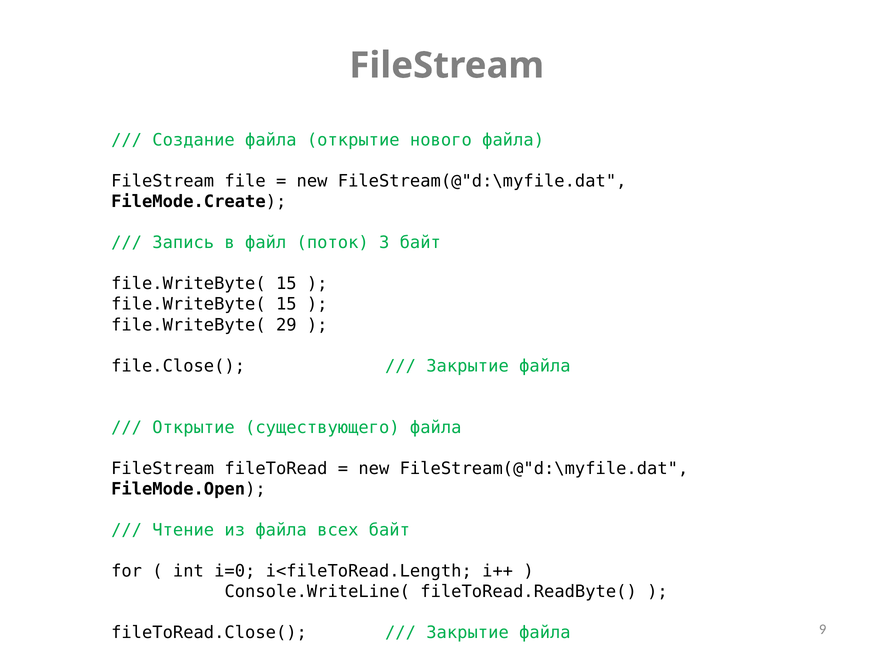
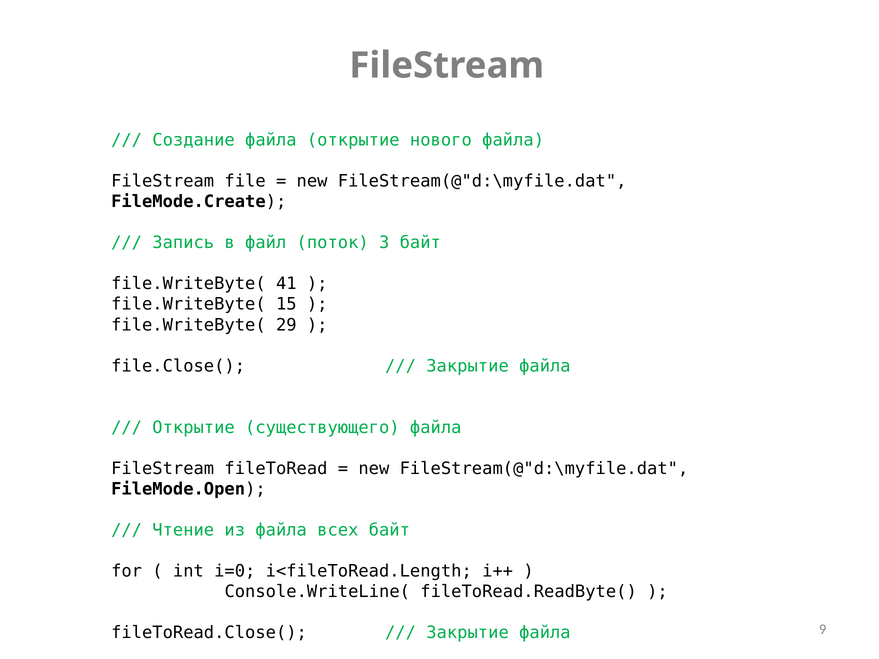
15: 15 -> 41 (286, 284)
